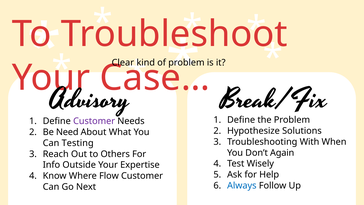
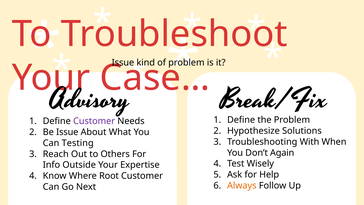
Clear: Clear -> Issue (123, 62)
Be Need: Need -> Issue (67, 132)
Flow: Flow -> Root (109, 176)
Always colour: blue -> orange (242, 185)
